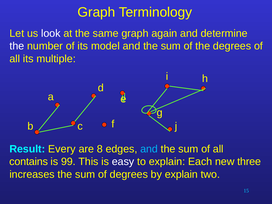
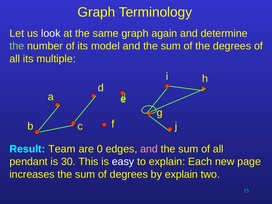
the colour: white -> light green (17, 46)
Every: Every -> Team (62, 149)
8: 8 -> 0 (100, 149)
and colour: light blue -> pink (149, 149)
contains: contains -> pendant (29, 162)
99: 99 -> 30 (68, 162)
three: three -> page (249, 162)
